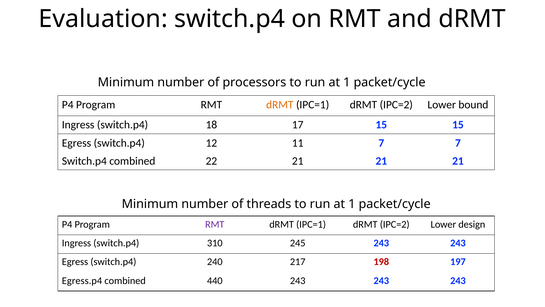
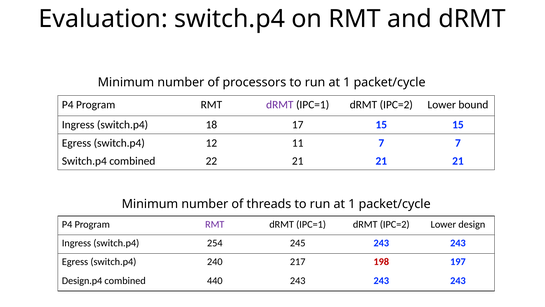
dRMT colour: orange -> purple (280, 104)
310: 310 -> 254 (215, 243)
Egress.p4: Egress.p4 -> Design.p4 (82, 280)
